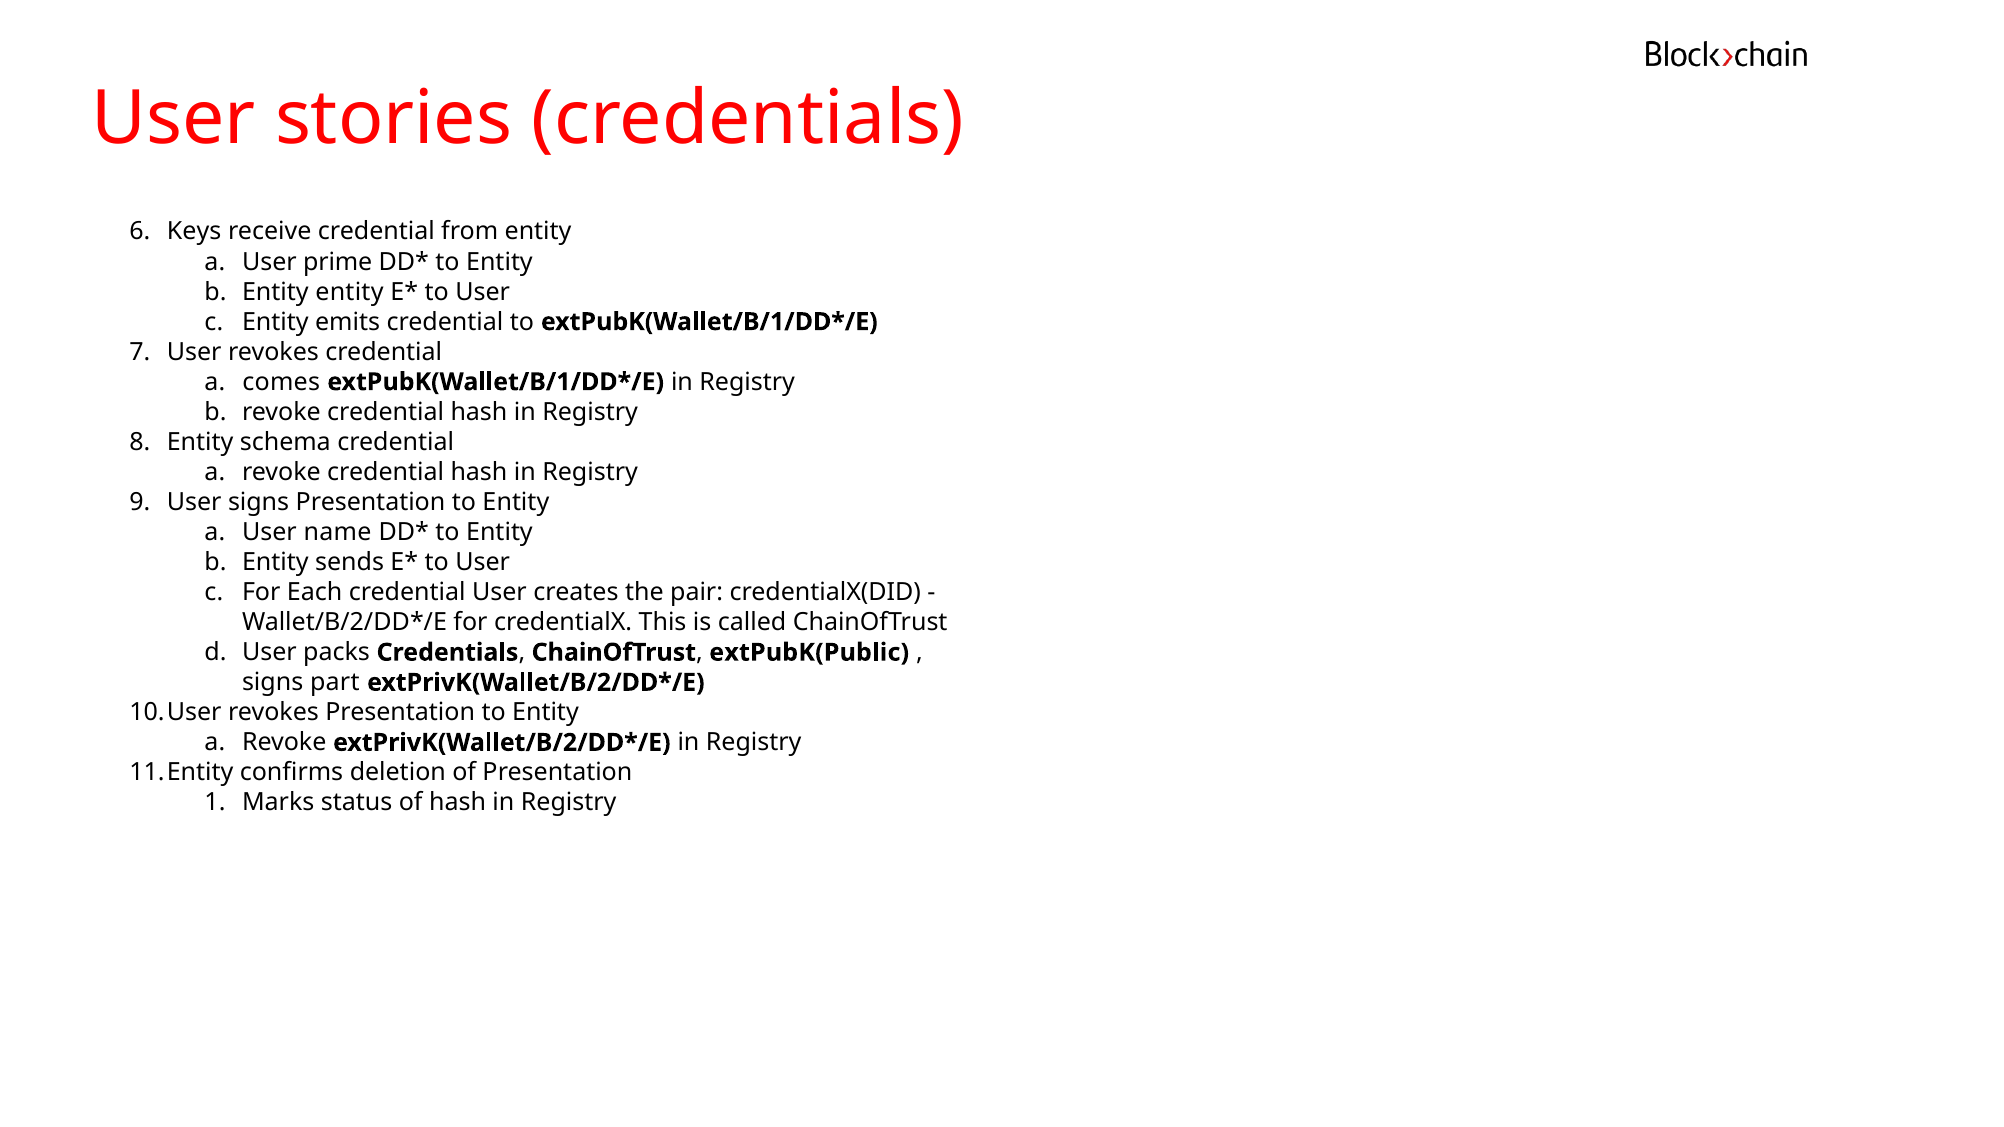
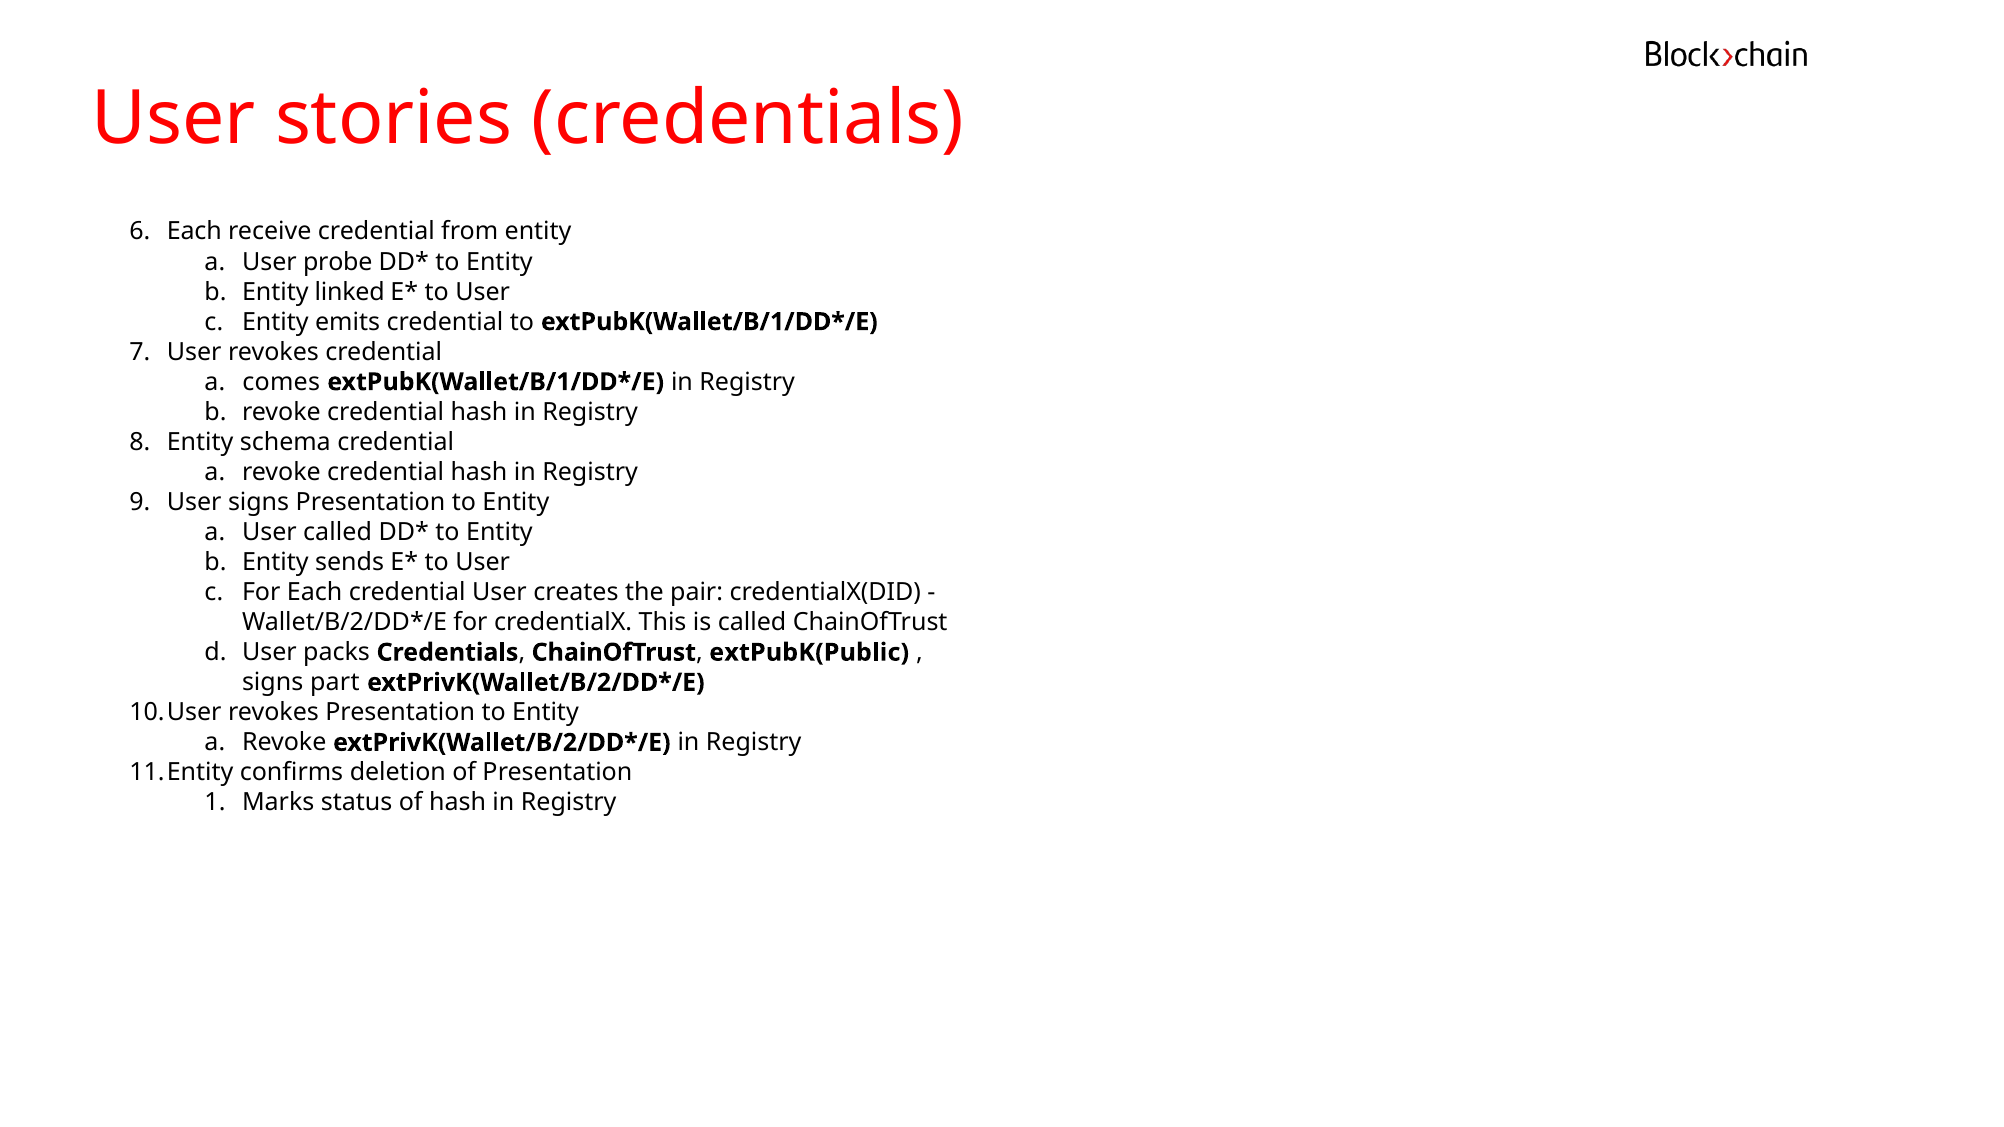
Keys: Keys -> Each (194, 232)
prime: prime -> probe (338, 262)
Entity entity: entity -> linked (350, 292)
User name: name -> called (338, 532)
